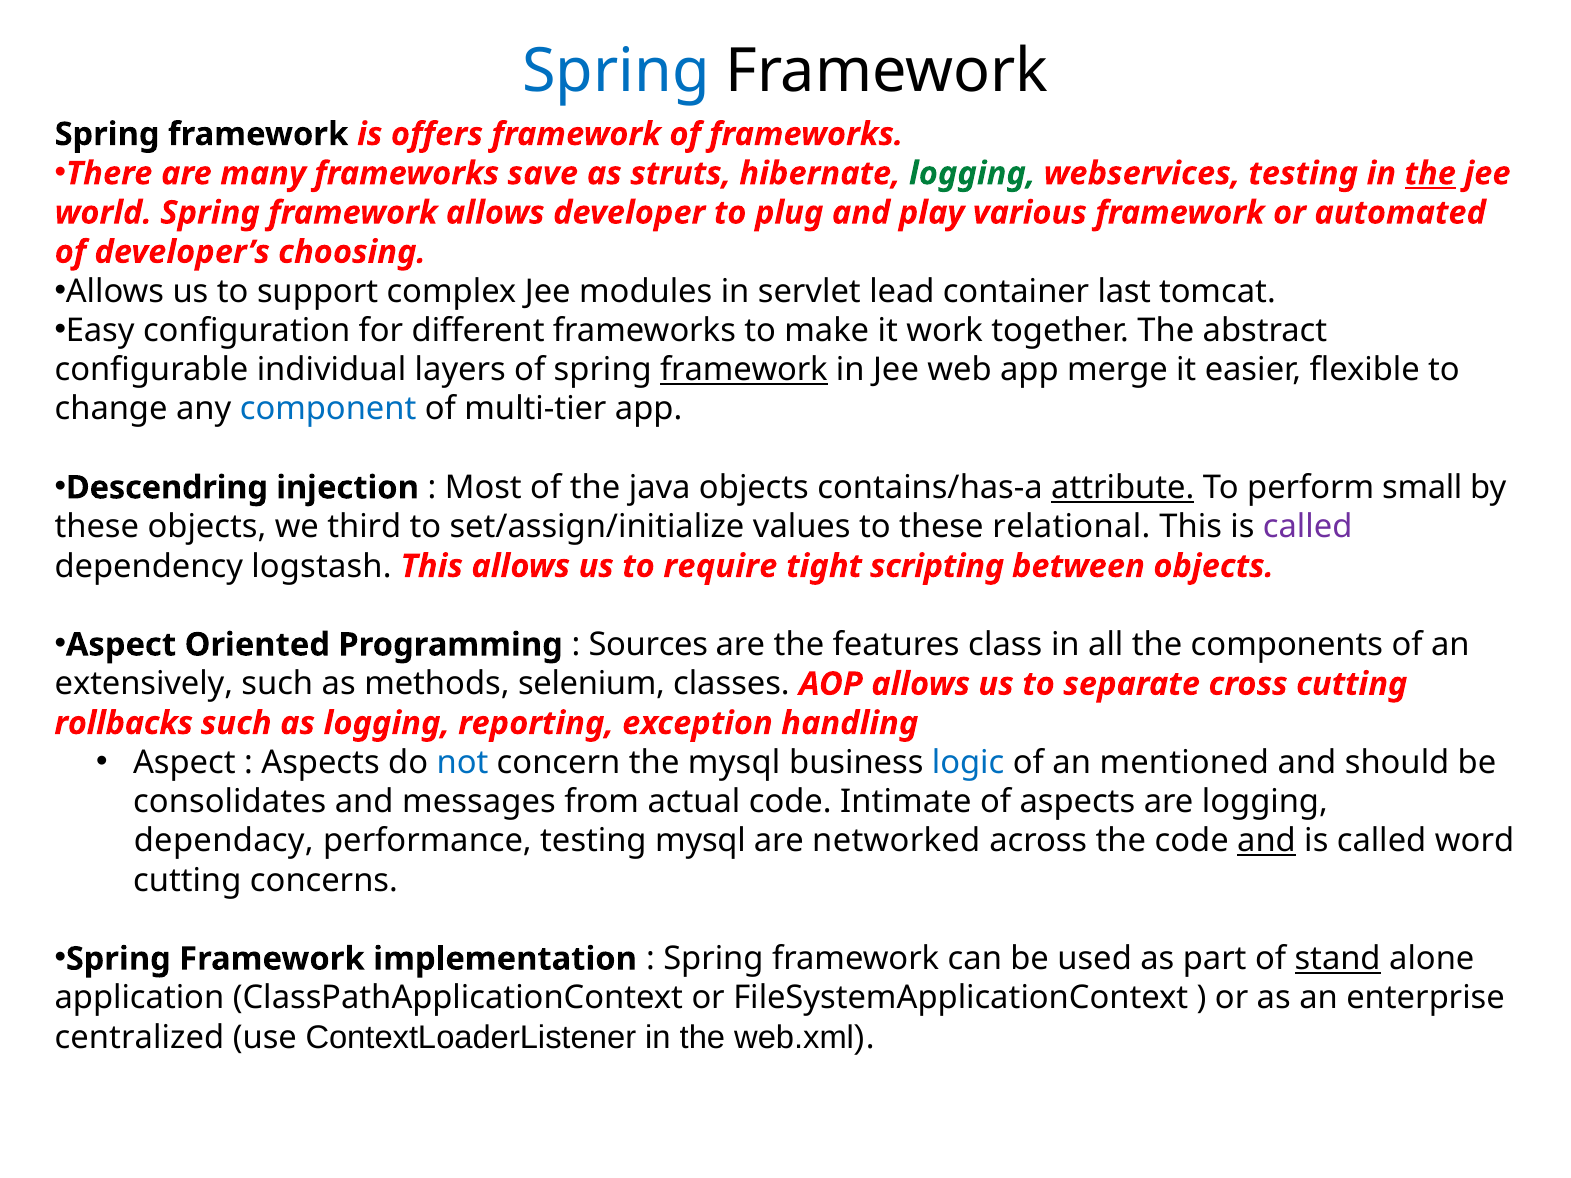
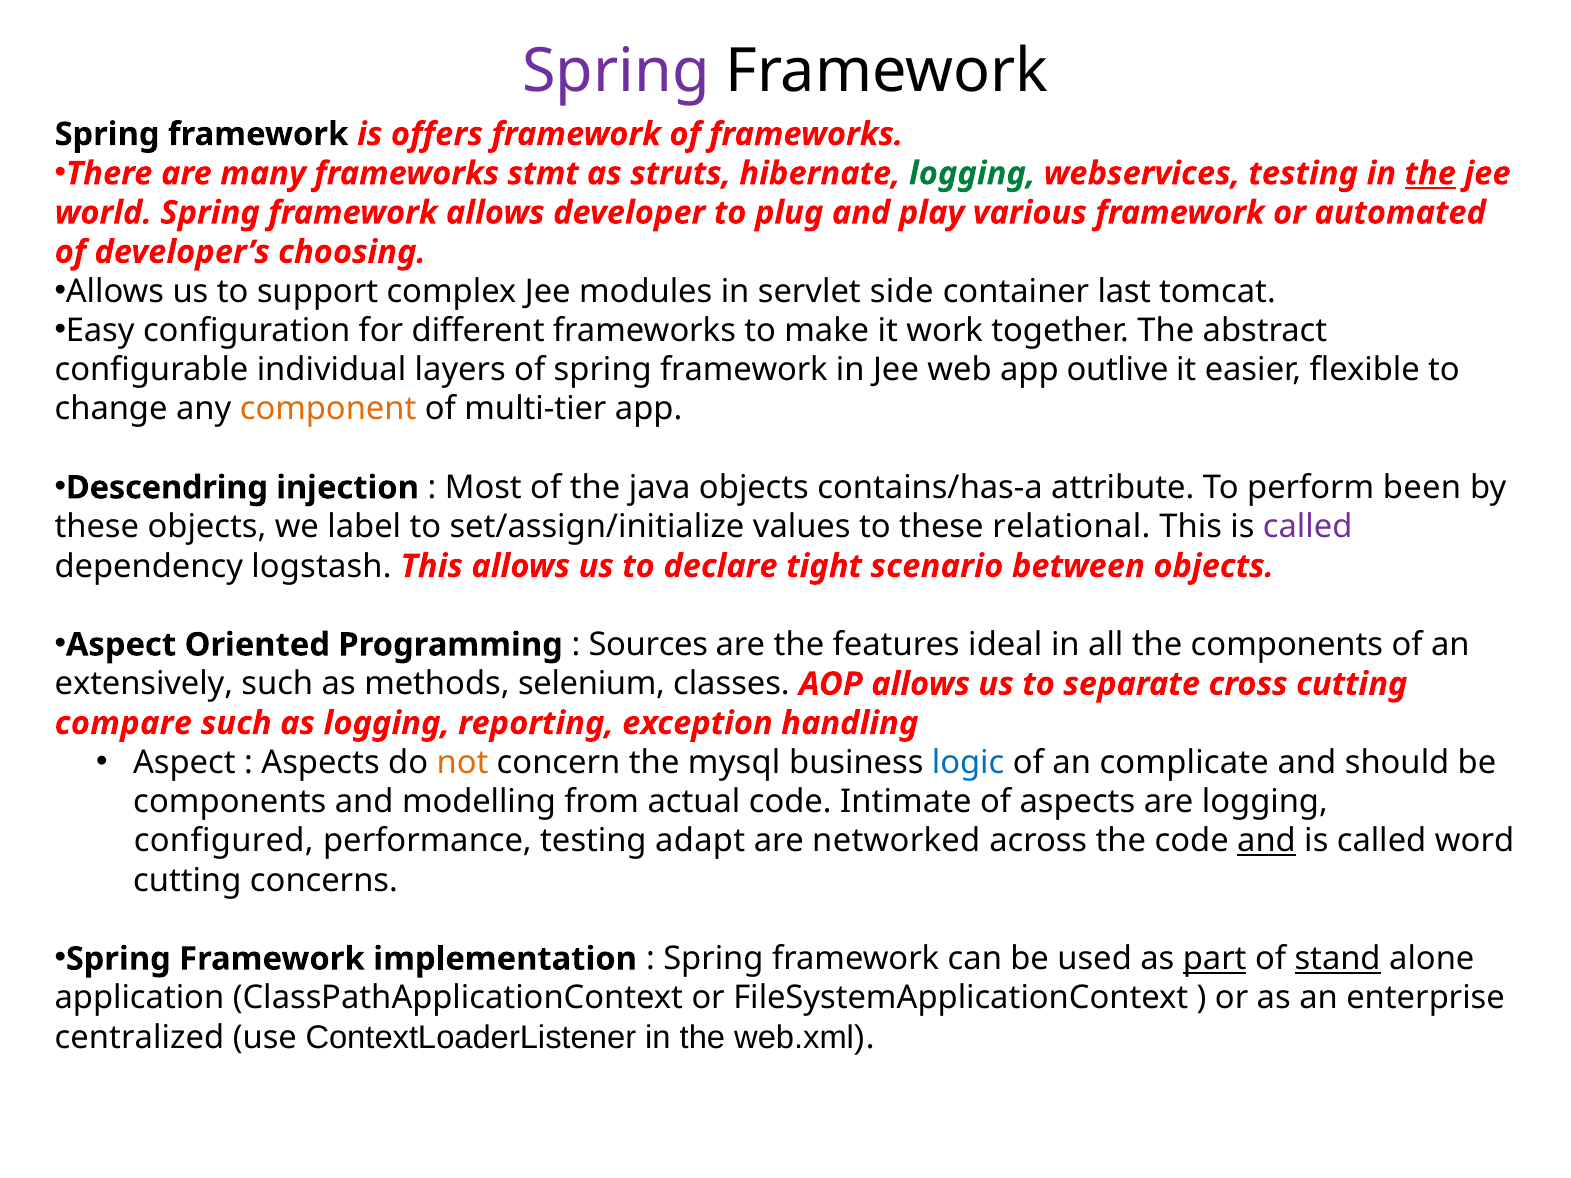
Spring colour: blue -> purple (616, 72)
save: save -> stmt (543, 174)
lead: lead -> side (902, 291)
framework underline: present -> none (744, 370)
merge: merge -> outlive (1118, 370)
component colour: blue -> orange (328, 409)
attribute underline: present -> none (1123, 488)
small: small -> been (1422, 488)
third: third -> label (364, 527)
require: require -> declare (720, 566)
scripting: scripting -> scenario (937, 566)
class: class -> ideal (1005, 645)
rollbacks: rollbacks -> compare (123, 723)
not colour: blue -> orange (462, 763)
mentioned: mentioned -> complicate (1184, 763)
consolidates: consolidates -> components (230, 802)
messages: messages -> modelling (479, 802)
dependacy: dependacy -> configured (224, 841)
testing mysql: mysql -> adapt (700, 841)
part underline: none -> present (1215, 959)
